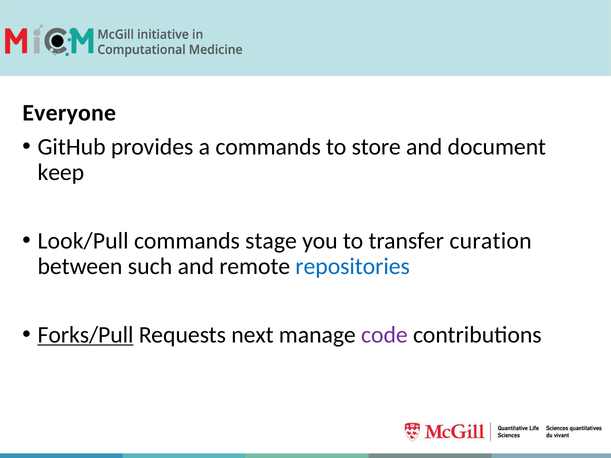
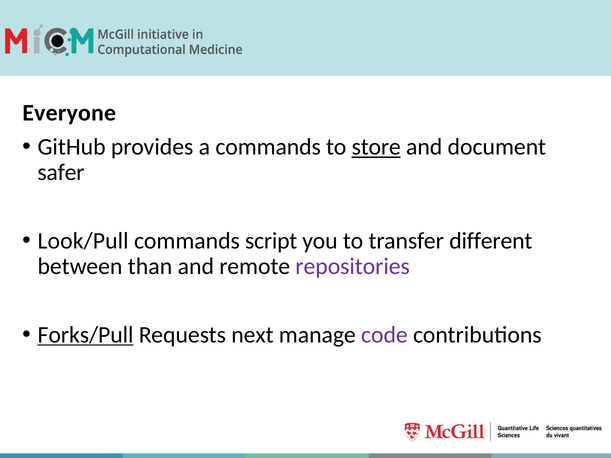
store underline: none -> present (376, 147)
keep: keep -> safer (61, 173)
stage: stage -> script (271, 241)
curation: curation -> different (491, 241)
such: such -> than (150, 267)
repositories colour: blue -> purple (353, 267)
